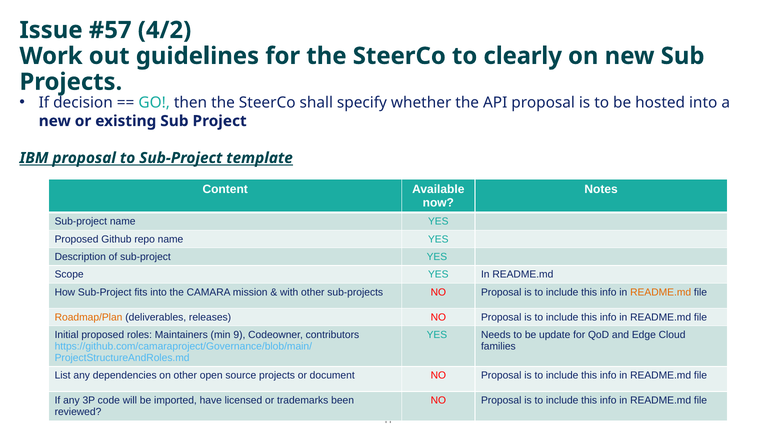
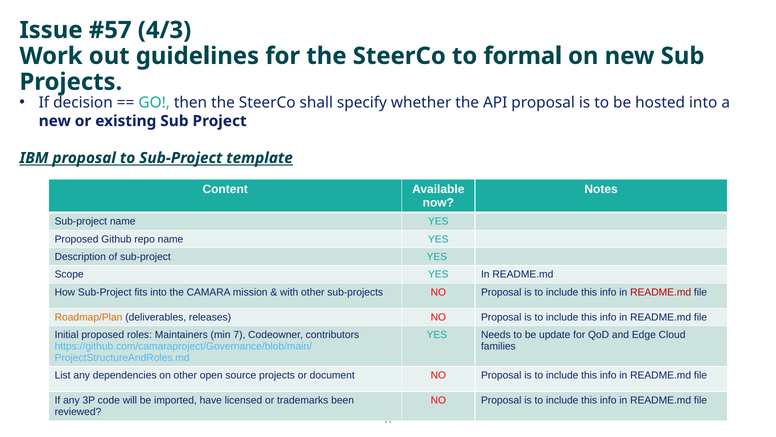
4/2: 4/2 -> 4/3 (165, 30)
clearly: clearly -> formal (523, 56)
README.md colour: orange -> red (661, 292)
9: 9 -> 7 (239, 335)
